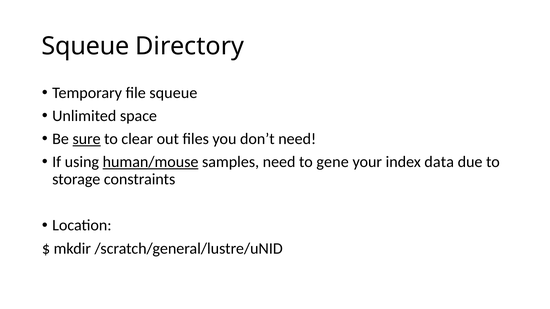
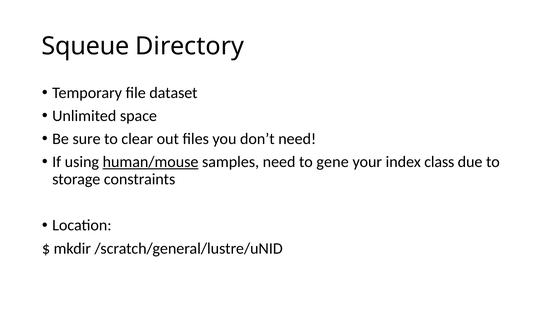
file squeue: squeue -> dataset (173, 93)
sure underline: present -> none (87, 139)
data: data -> class (439, 162)
